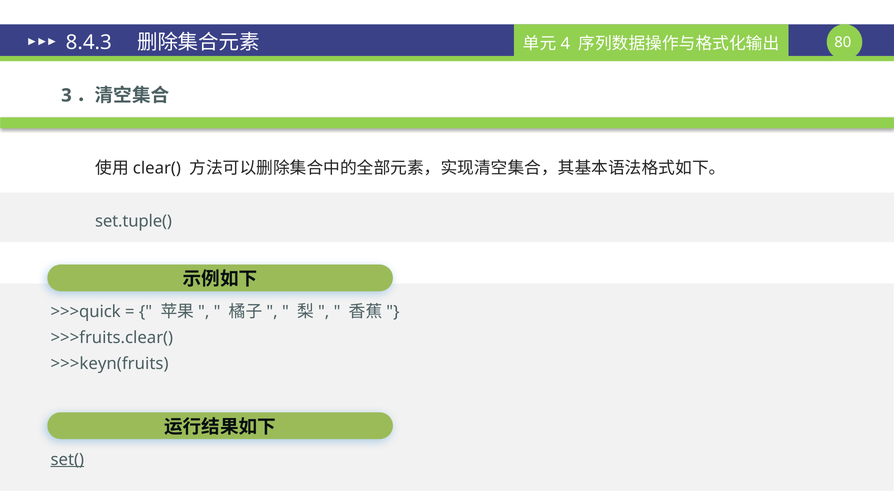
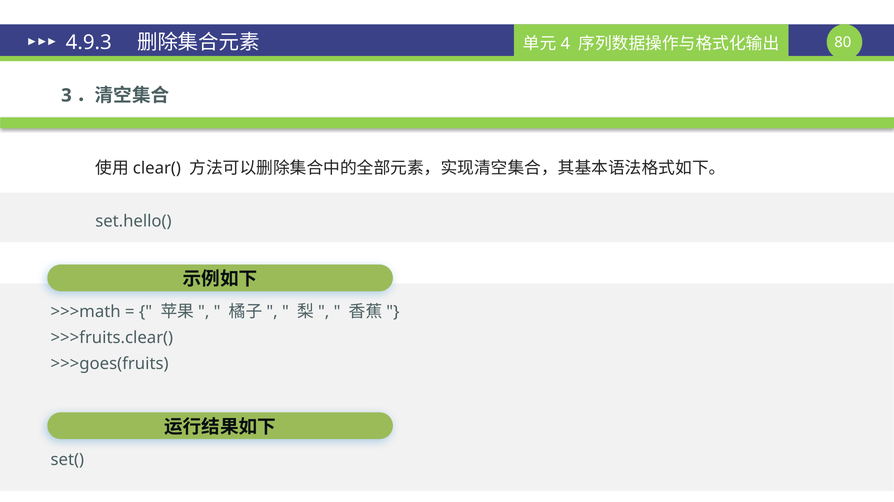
8.4.3: 8.4.3 -> 4.9.3 (89, 43)
set.tuple(: set.tuple( -> set.hello( (133, 222)
>>>quick: >>>quick -> >>>math (86, 312)
>>>keyn(fruits: >>>keyn(fruits -> >>>goes(fruits (110, 364)
set( underline: present -> none (67, 460)
